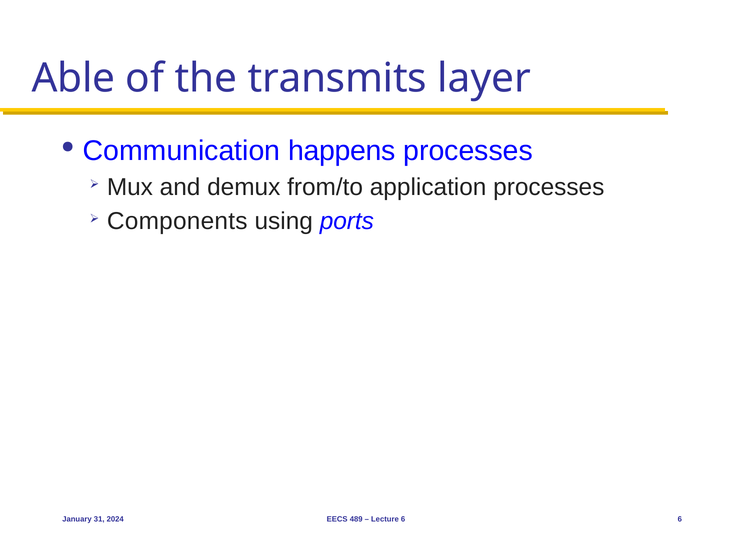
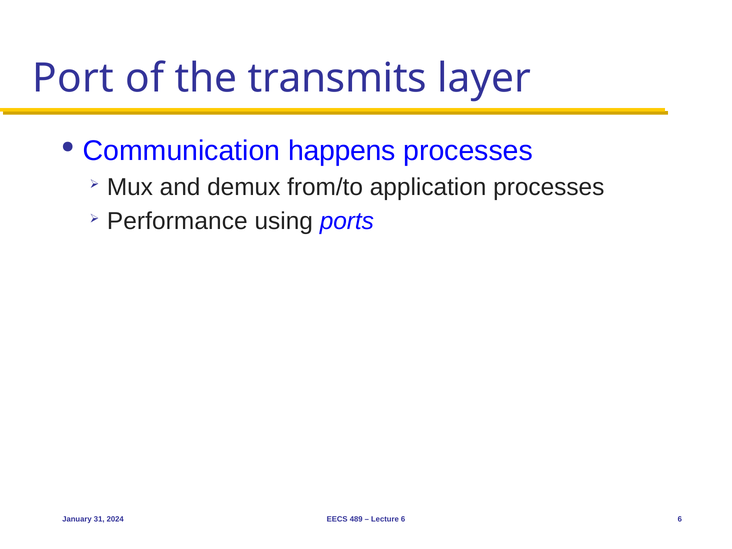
Able: Able -> Port (73, 78)
Components: Components -> Performance (177, 221)
